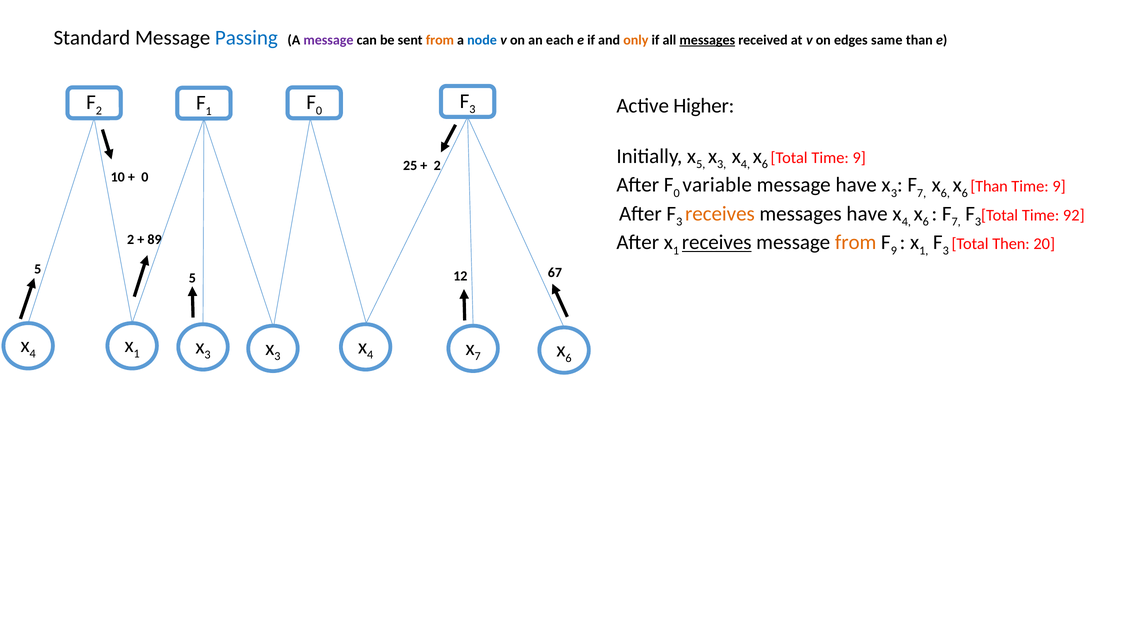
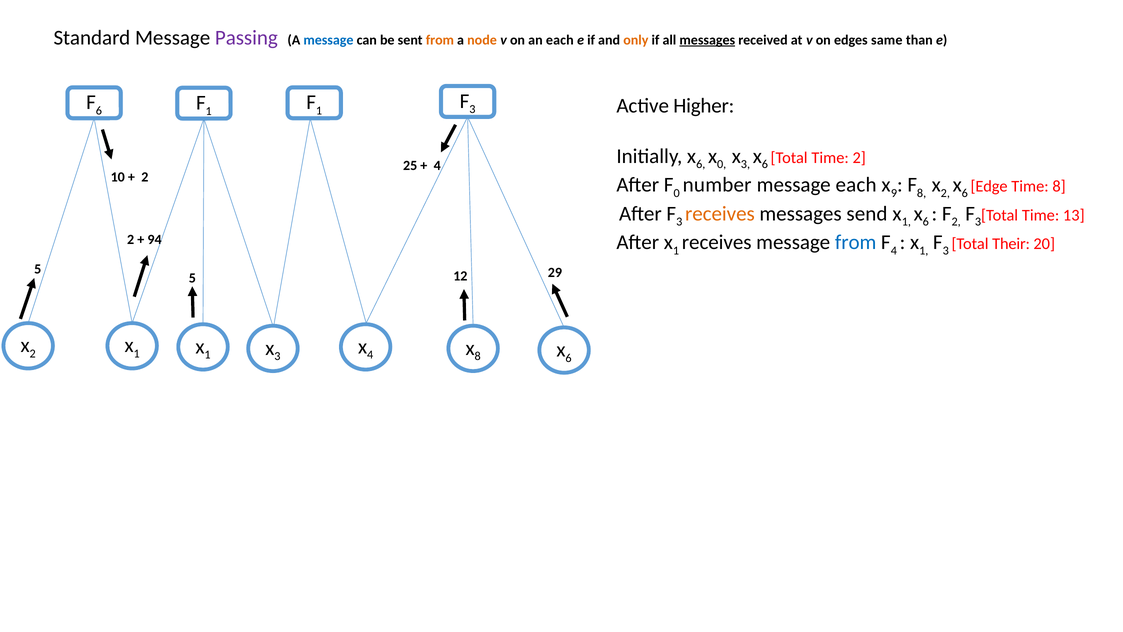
Passing colour: blue -> purple (246, 38)
message colour: purple -> blue (328, 40)
node colour: blue -> orange (482, 40)
2: 2 -> 6 (99, 111)
0: 0 -> 1 (319, 111)
5: 5 -> 6 (701, 164)
3: 3 -> 0 (722, 164)
4: 4 -> 3 (745, 164)
Total Time 9: 9 -> 2 (859, 158)
2: 2 -> 4 (437, 166)
0: 0 -> 2 (145, 177)
variable: variable -> number (717, 185)
message have: have -> each (856, 185)
3: 3 -> 9 (894, 193)
7: 7 -> 8 (922, 193)
6: 6 -> 2 (945, 193)
Than: Than -> Edge (989, 186)
9: 9 -> 8 (1059, 186)
messages have: have -> send (867, 213)
4: 4 -> 1 (906, 222)
7: 7 -> 2 (956, 222)
92: 92 -> 13 (1074, 215)
receives underline: present -> none (717, 242)
from colour: orange -> blue (856, 242)
9: 9 -> 4 (894, 250)
Then: Then -> Their (1011, 244)
89: 89 -> 94 (155, 240)
67: 67 -> 29 (555, 272)
4: 4 -> 2 (33, 354)
3: 3 -> 1 (207, 355)
7: 7 -> 8 (478, 356)
